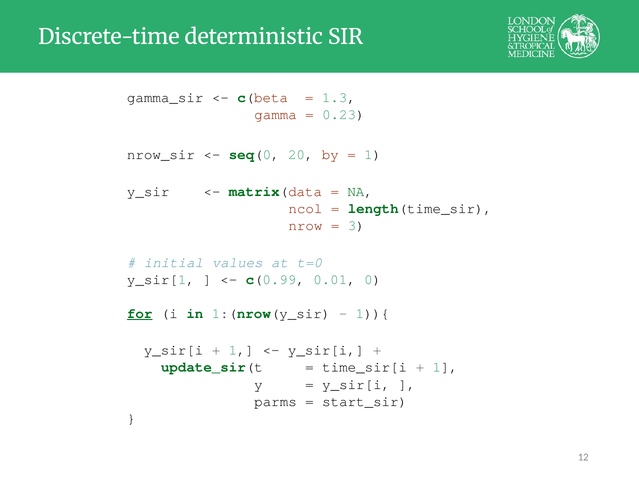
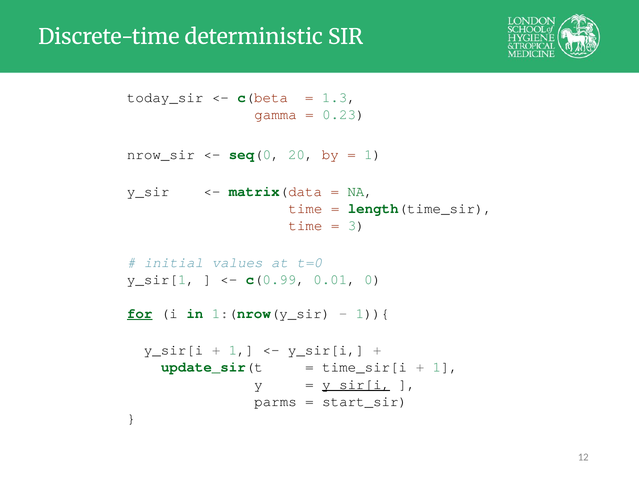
gamma_sir: gamma_sir -> today_sir (165, 98)
ncol: ncol -> time (305, 209)
nrow: nrow -> time (305, 226)
y_sir[i underline: none -> present (356, 385)
